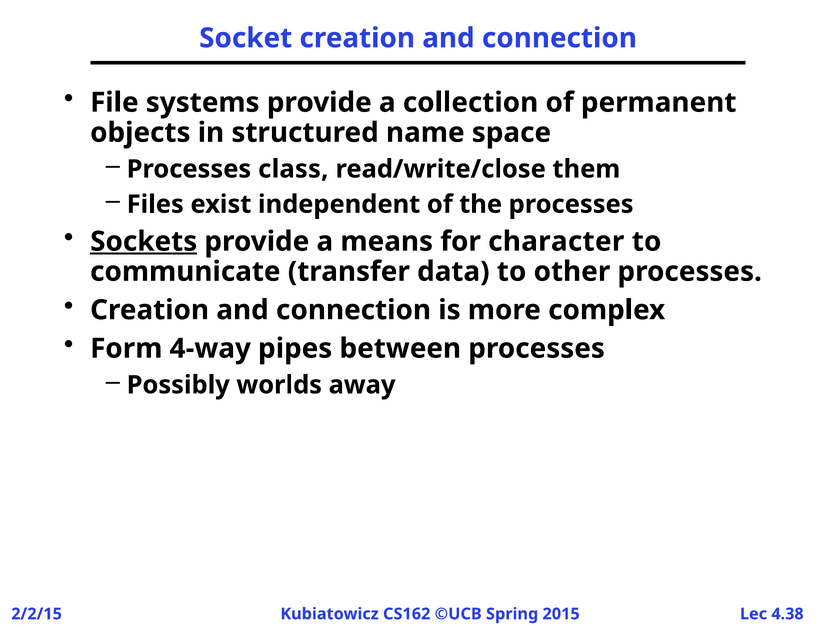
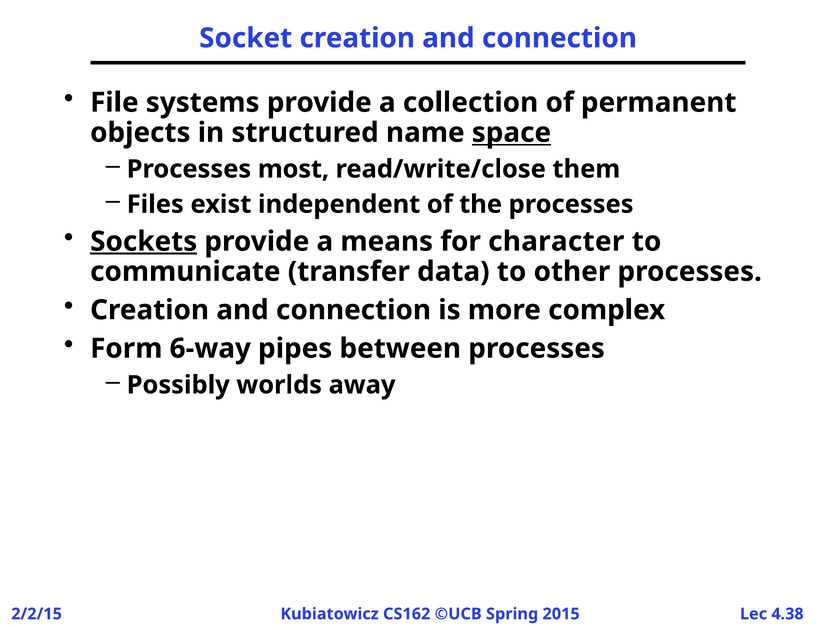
space underline: none -> present (511, 133)
class: class -> most (293, 169)
4-way: 4-way -> 6-way (210, 348)
